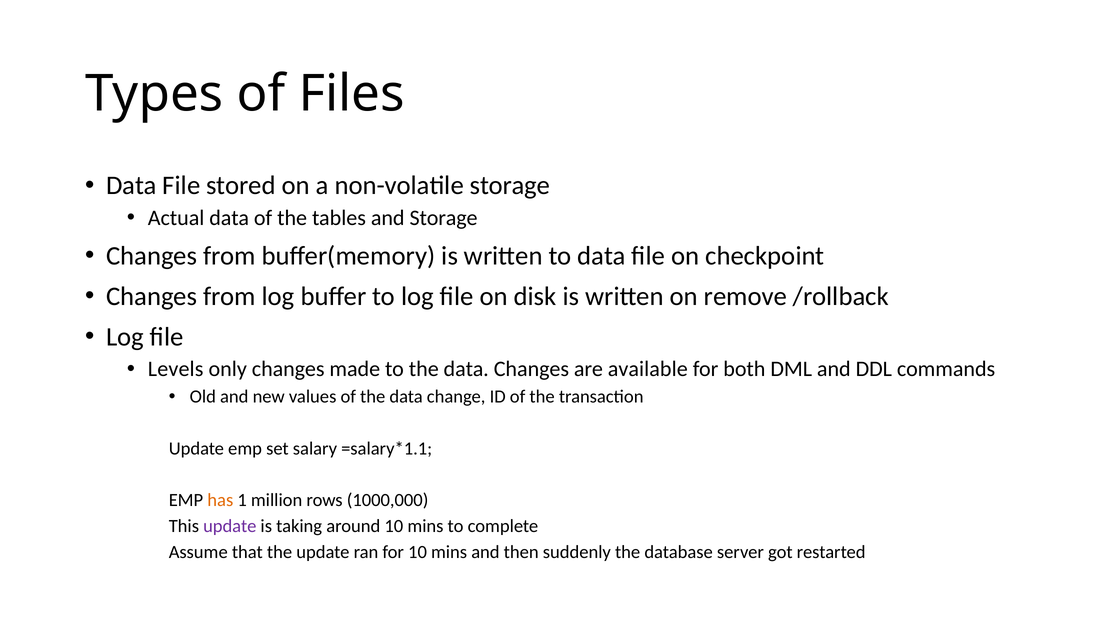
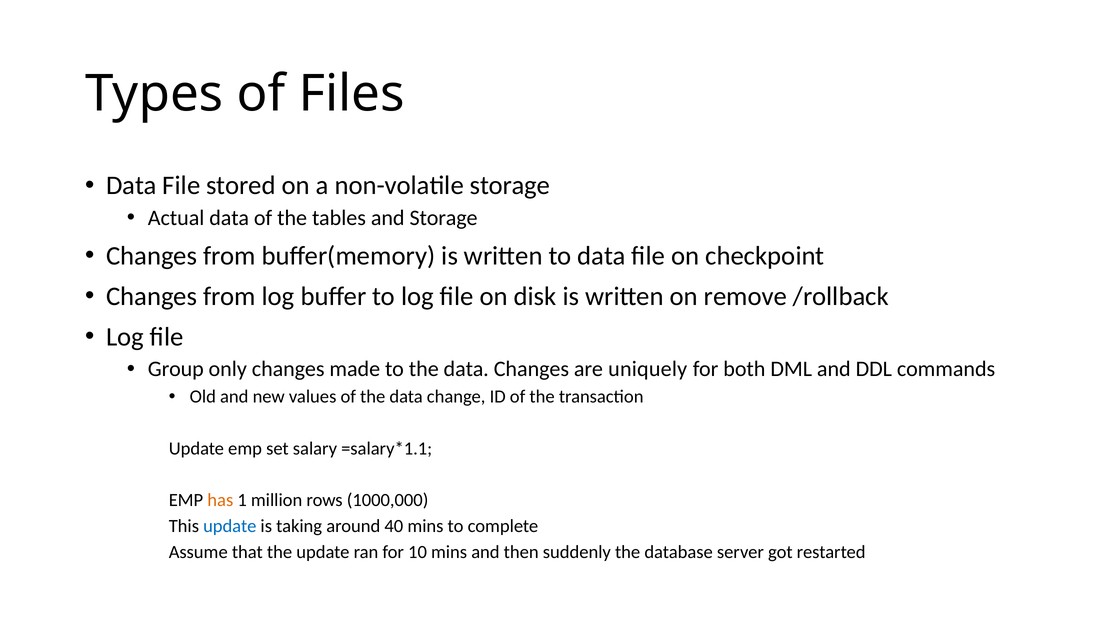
Levels: Levels -> Group (176, 369)
available: available -> uniquely (648, 369)
update colour: purple -> blue (230, 526)
around 10: 10 -> 40 (394, 526)
